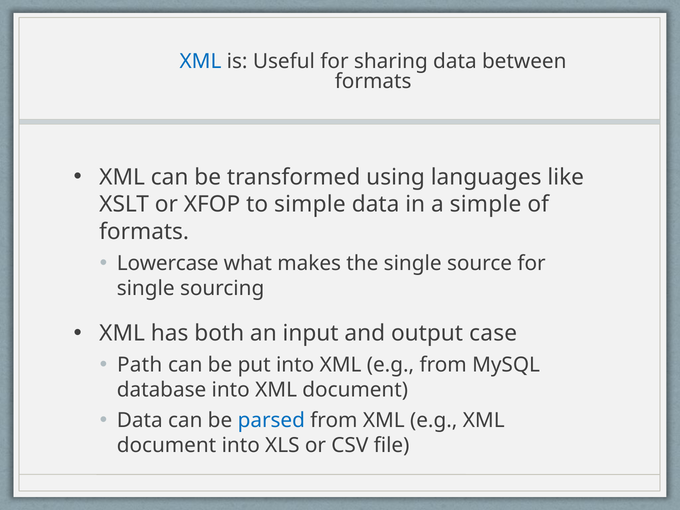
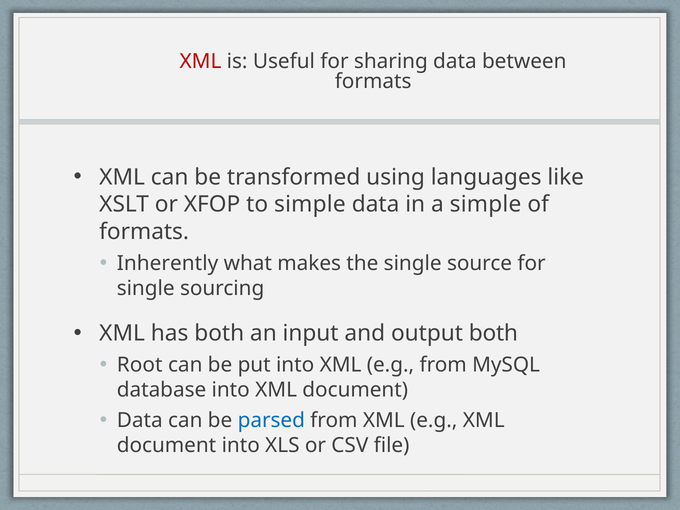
XML colour: blue -> red (200, 61)
Lowercase: Lowercase -> Inherently (168, 263)
output case: case -> both (493, 333)
Path: Path -> Root (140, 365)
